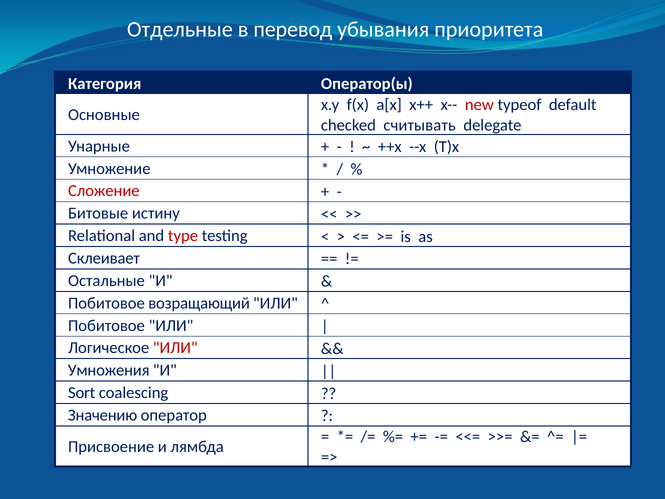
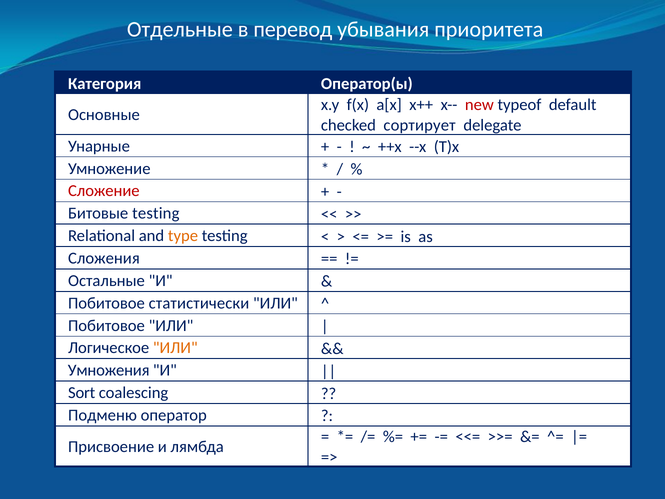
считывать: считывать -> сортирует (420, 125)
Битовые истину: истину -> testing (156, 213)
type colour: red -> orange (183, 236)
Склеивает: Склеивает -> Сложения (104, 258)
возращающий: возращающий -> статистически (199, 303)
ИЛИ colour: red -> orange (175, 348)
Значению: Значению -> Подменю (102, 415)
